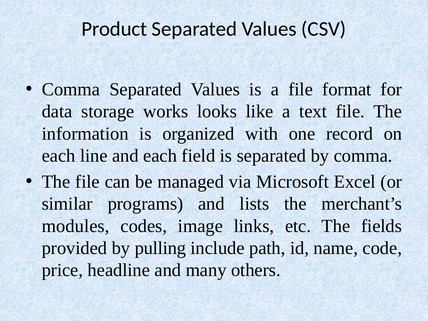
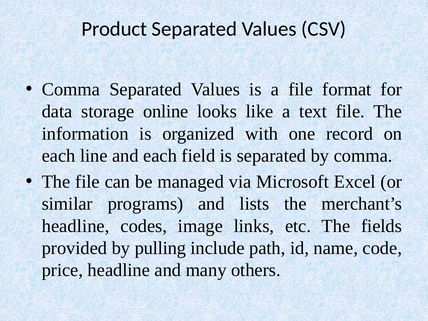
works: works -> online (166, 112)
modules: modules -> headline (76, 226)
